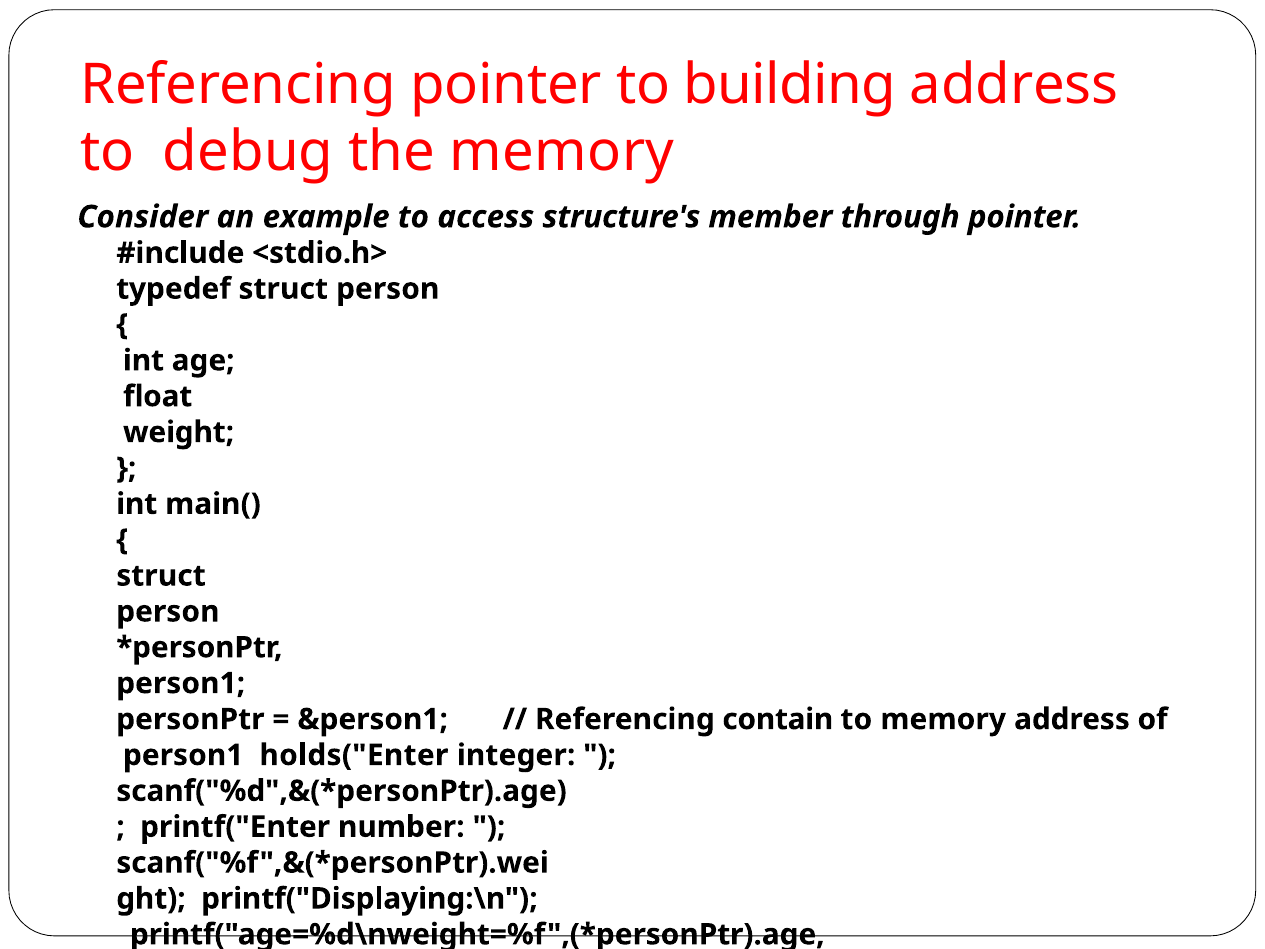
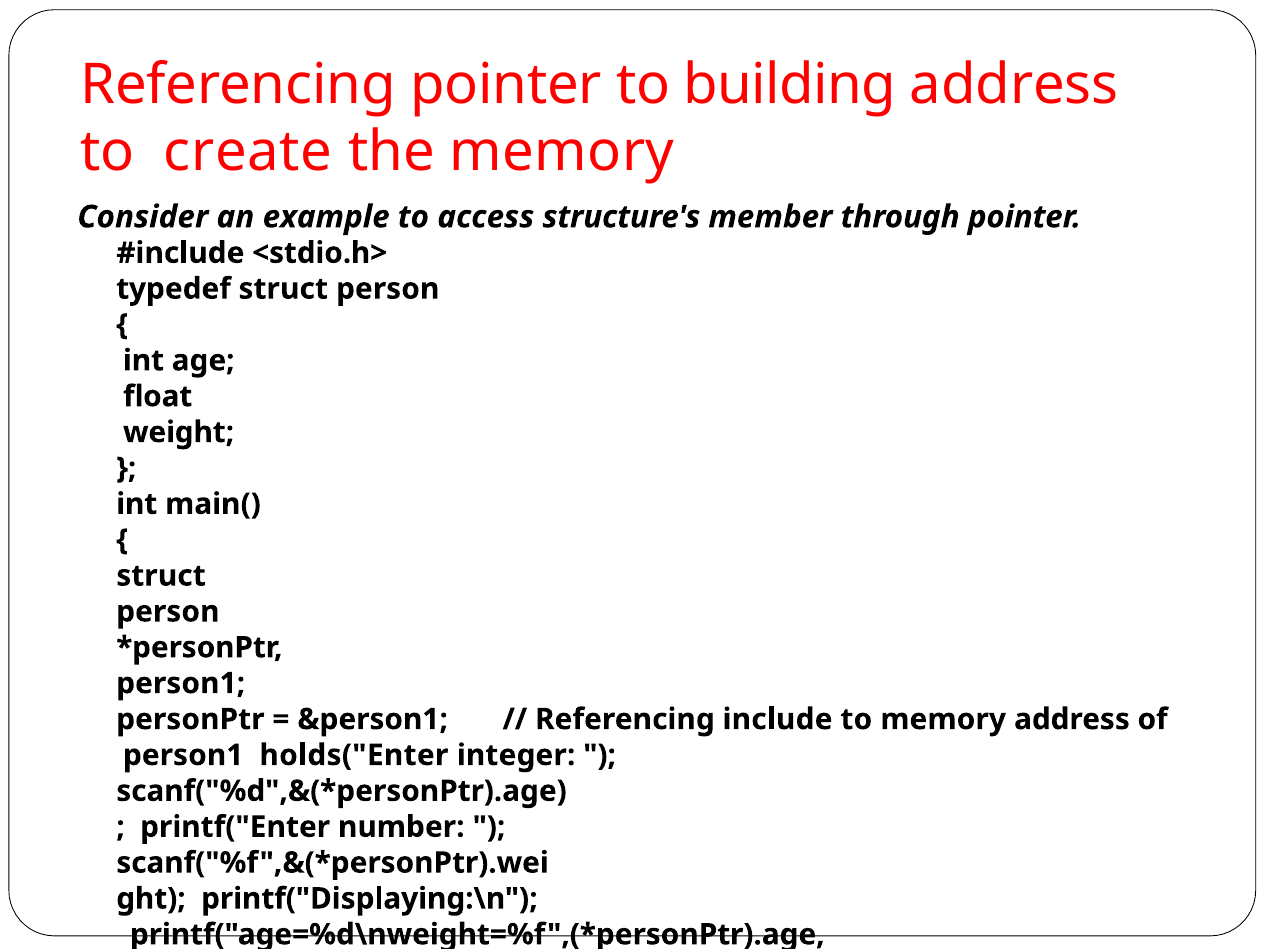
debug: debug -> create (248, 152)
contain: contain -> include (778, 719)
